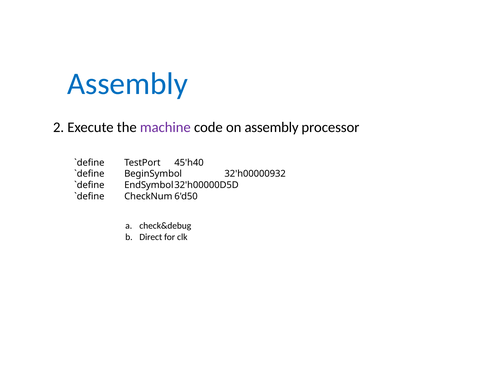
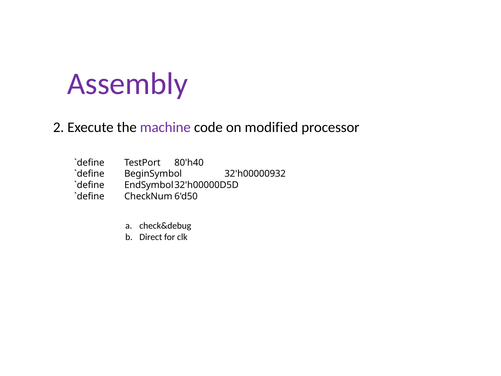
Assembly colour: blue -> purple (127, 84)
on assembly: assembly -> modified (271, 127)
45'h40: 45'h40 -> 80'h40 (189, 163)
